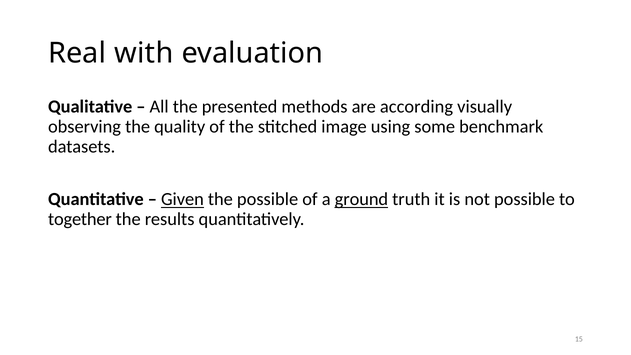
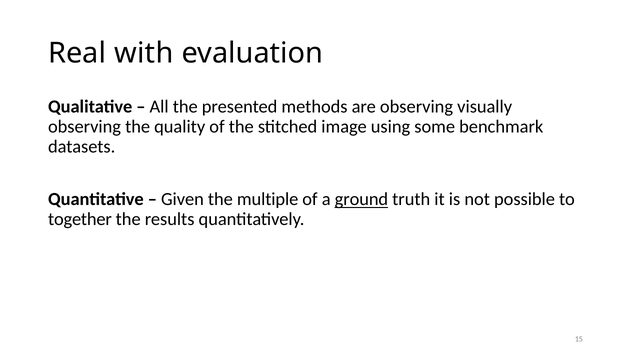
are according: according -> observing (417, 107)
Given underline: present -> none (182, 199)
the possible: possible -> multiple (268, 199)
